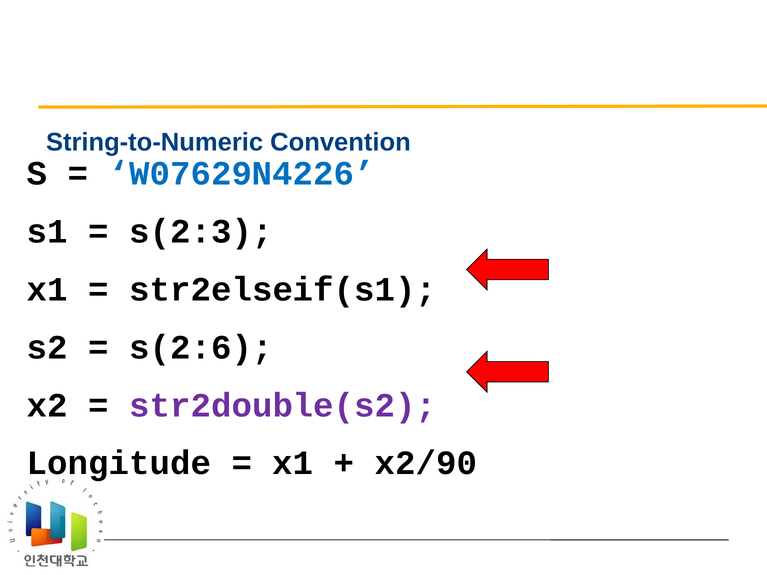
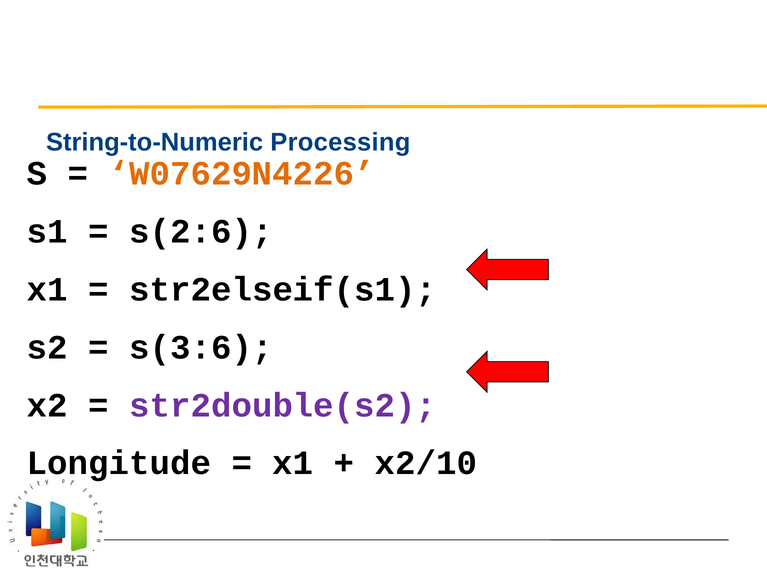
Convention: Convention -> Processing (340, 142)
W07629N4226 colour: blue -> orange (242, 174)
s(2:3: s(2:3 -> s(2:6 (201, 232)
s(2:6: s(2:6 -> s(3:6 (201, 348)
x2/90: x2/90 -> x2/10 (426, 463)
